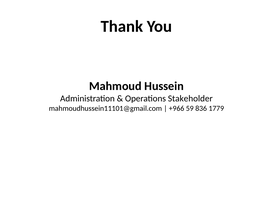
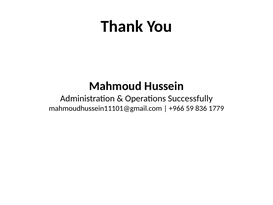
Stakeholder: Stakeholder -> Successfully (190, 98)
